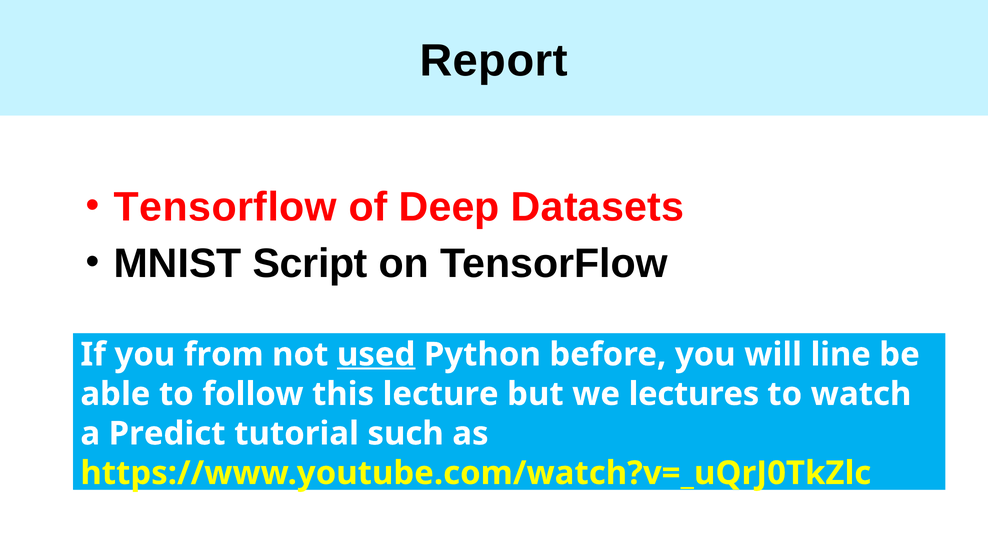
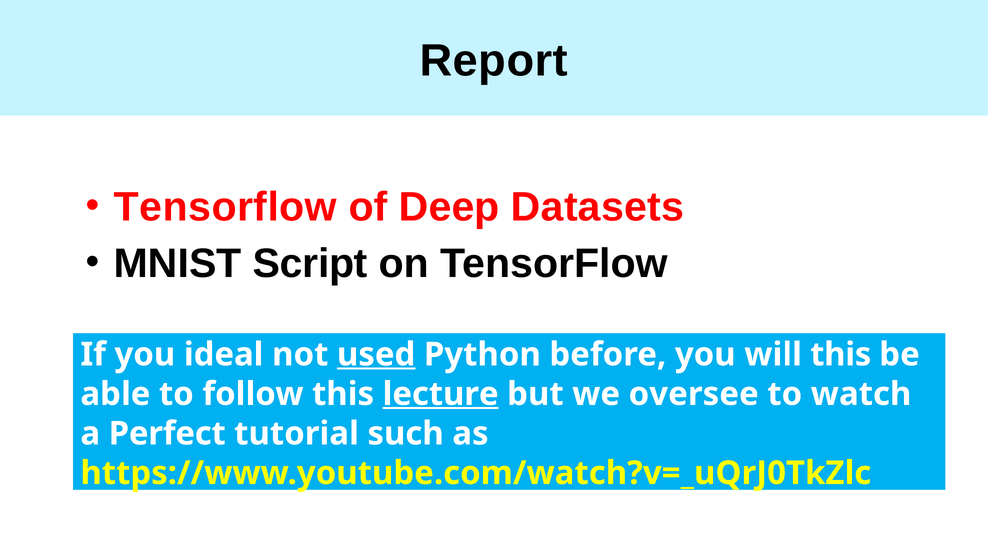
from: from -> ideal (224, 354)
will line: line -> this (841, 354)
lecture underline: none -> present (441, 394)
lectures: lectures -> oversee (694, 394)
Predict: Predict -> Perfect (167, 433)
